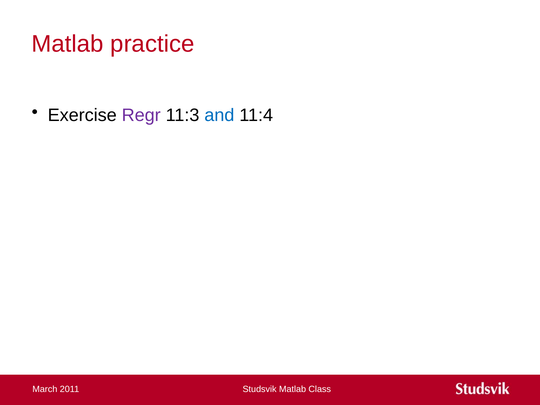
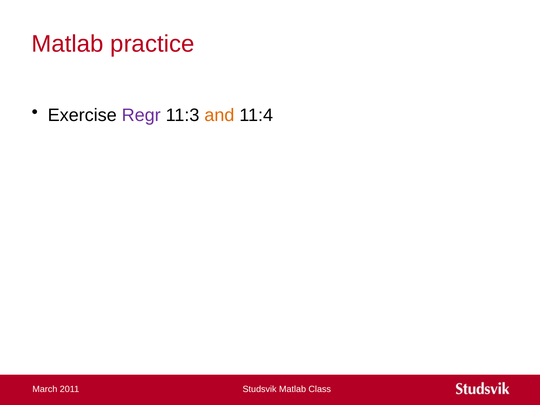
and colour: blue -> orange (219, 115)
